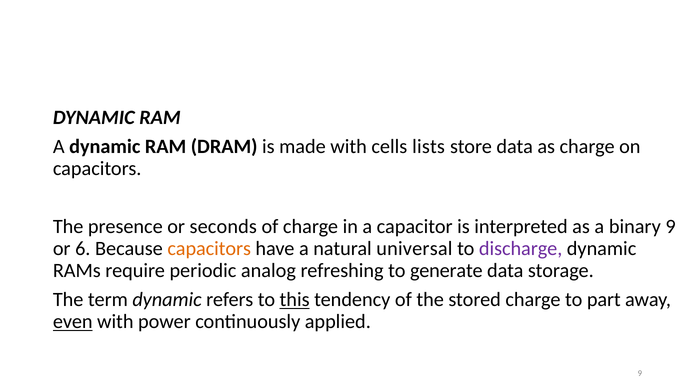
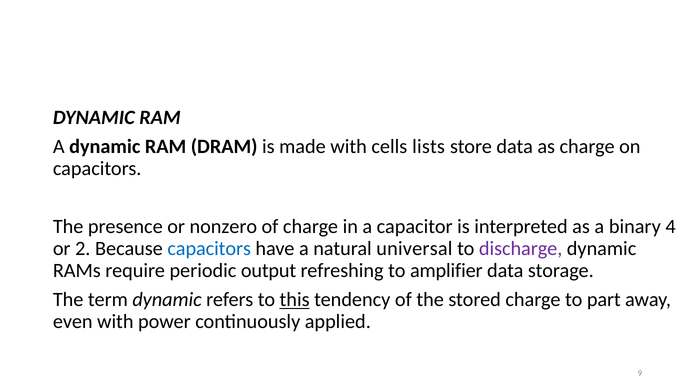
seconds: seconds -> nonzero (223, 227)
binary 9: 9 -> 4 (671, 227)
6: 6 -> 2 (83, 249)
capacitors colour: orange -> blue (209, 249)
analog: analog -> output (269, 271)
generate: generate -> amplifier (446, 271)
even underline: present -> none (73, 322)
